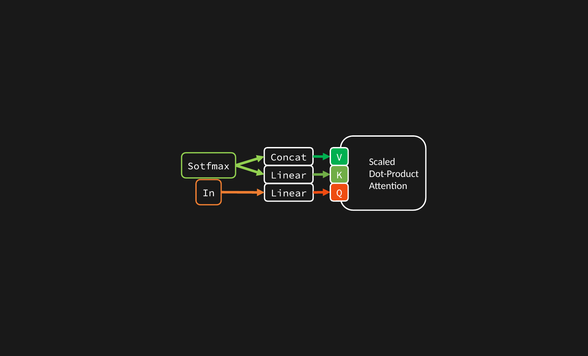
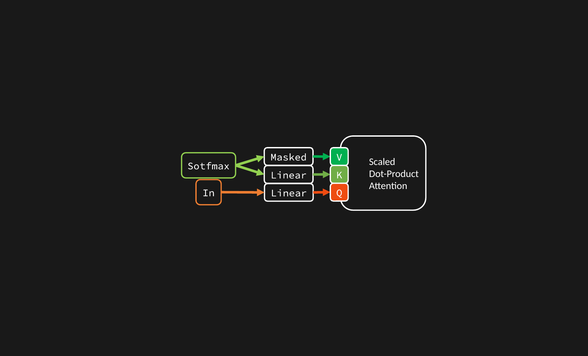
Concat: Concat -> Masked (289, 157)
